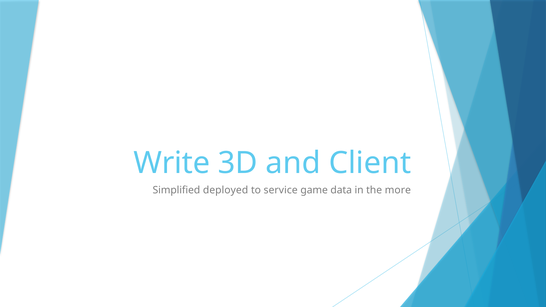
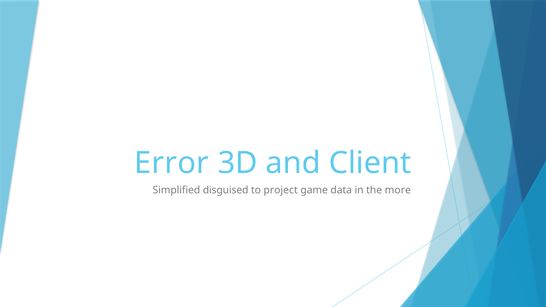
Write: Write -> Error (172, 163)
deployed: deployed -> disguised (226, 190)
service: service -> project (281, 190)
